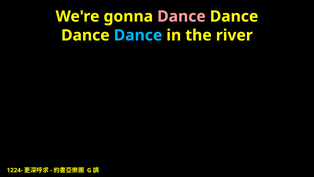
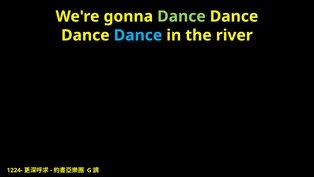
Dance colour: pink -> light green (181, 16)
